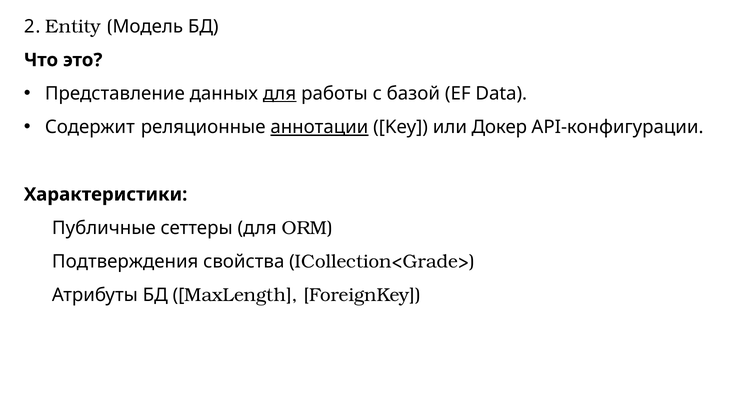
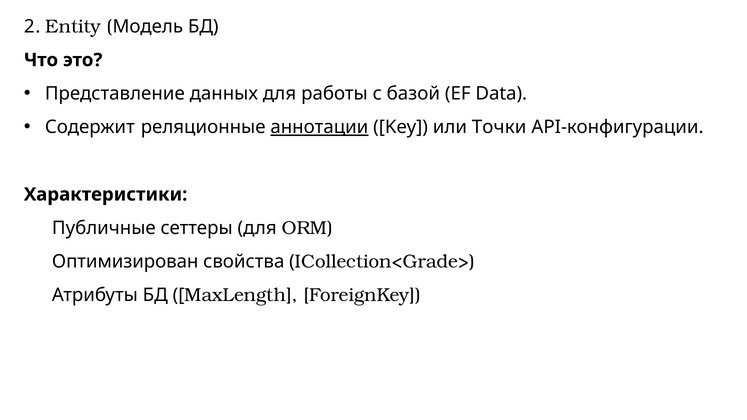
для underline: present -> none (280, 94)
Докер: Докер -> Точки (499, 127)
Подтверждения: Подтверждения -> Оптимизирован (125, 262)
